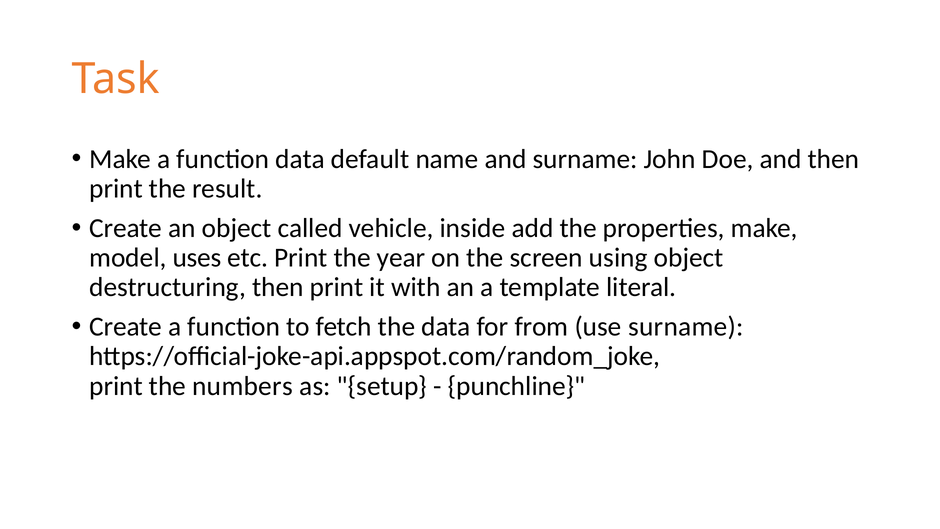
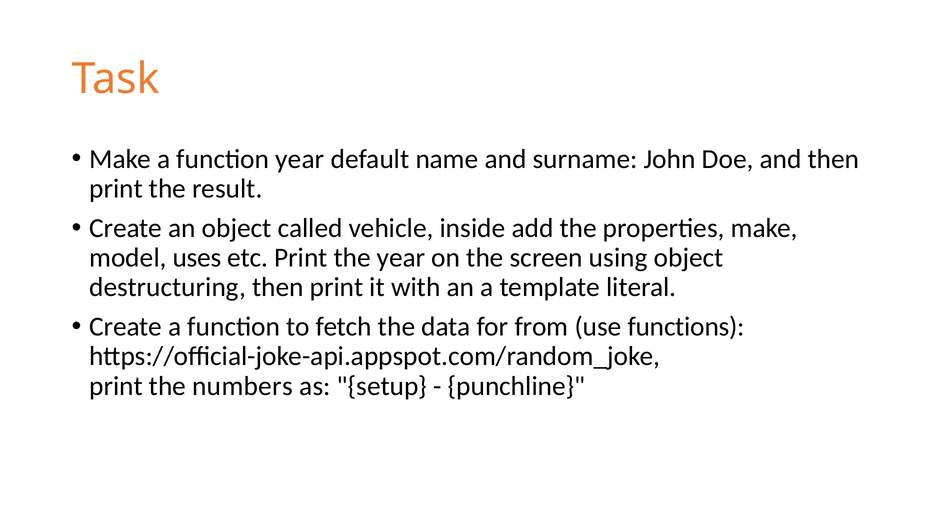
function data: data -> year (300, 159)
use surname: surname -> functions (686, 327)
